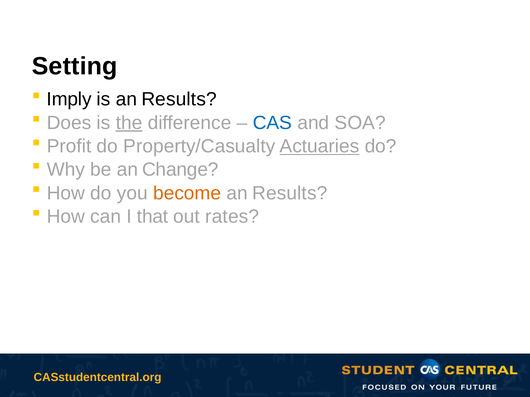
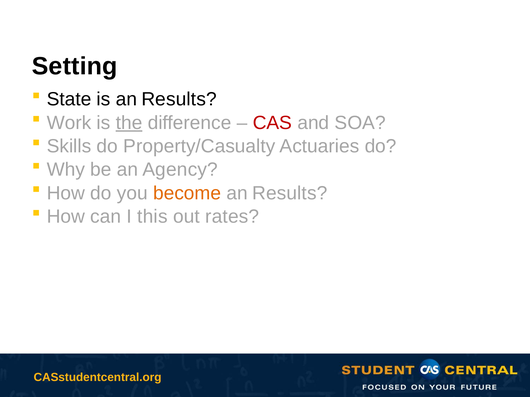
Imply: Imply -> State (69, 99)
Does: Does -> Work (69, 123)
CAS colour: blue -> red (272, 123)
Profit: Profit -> Skills (69, 146)
Actuaries underline: present -> none (320, 146)
Change: Change -> Agency (180, 170)
that: that -> this (152, 217)
